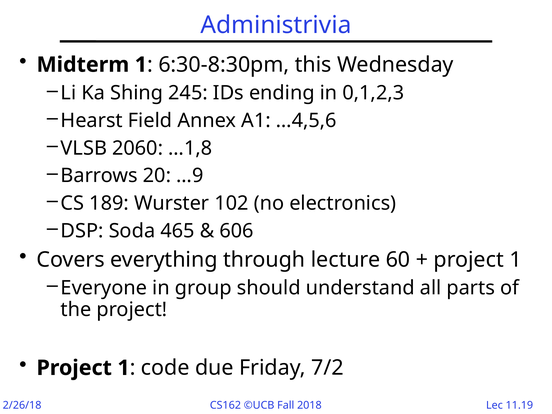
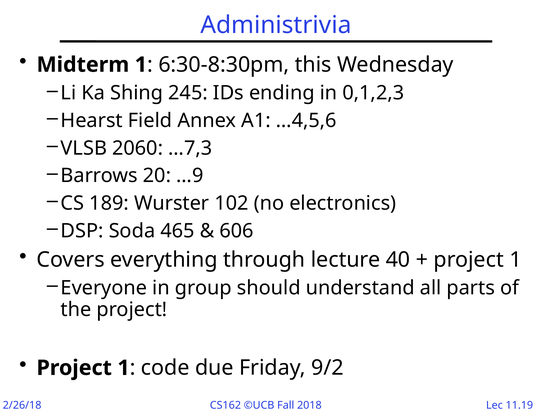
…1,8: …1,8 -> …7,3 (190, 148)
60: 60 -> 40 (398, 260)
7/2: 7/2 -> 9/2 (327, 368)
